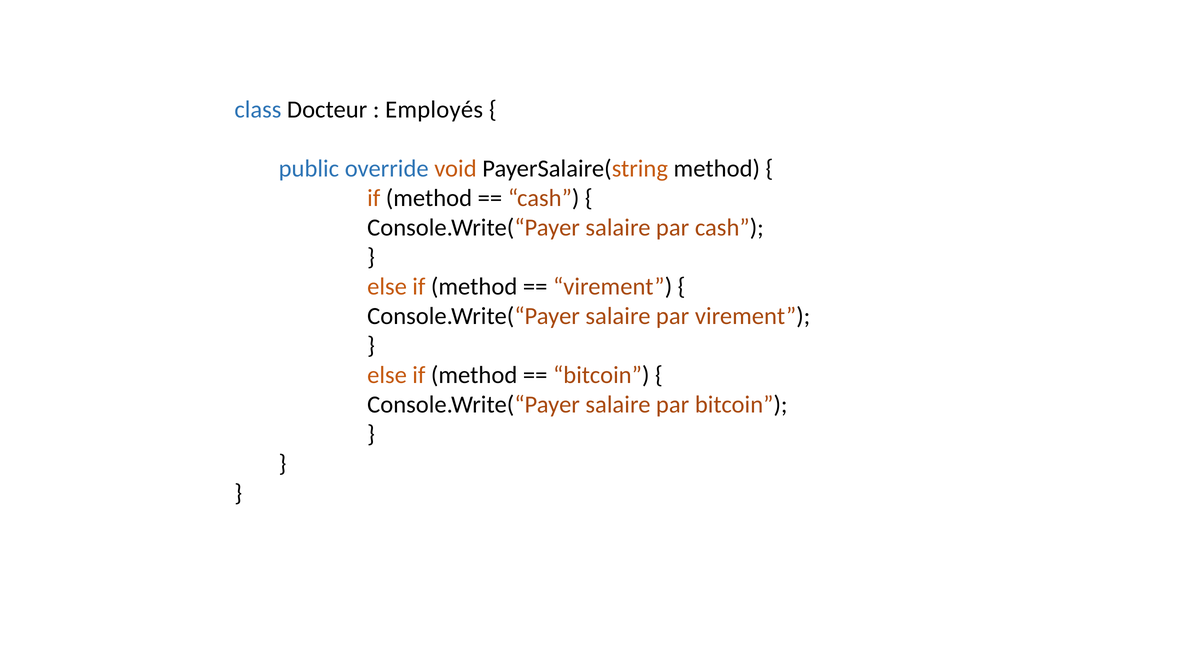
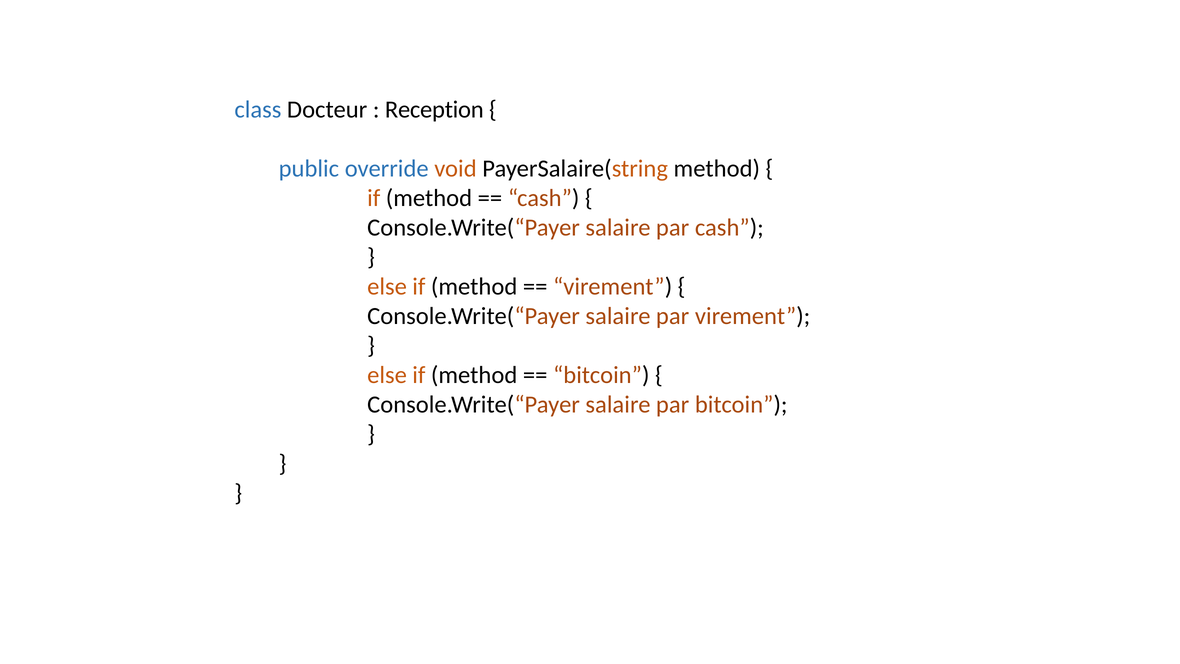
Employés: Employés -> Reception (434, 109)
